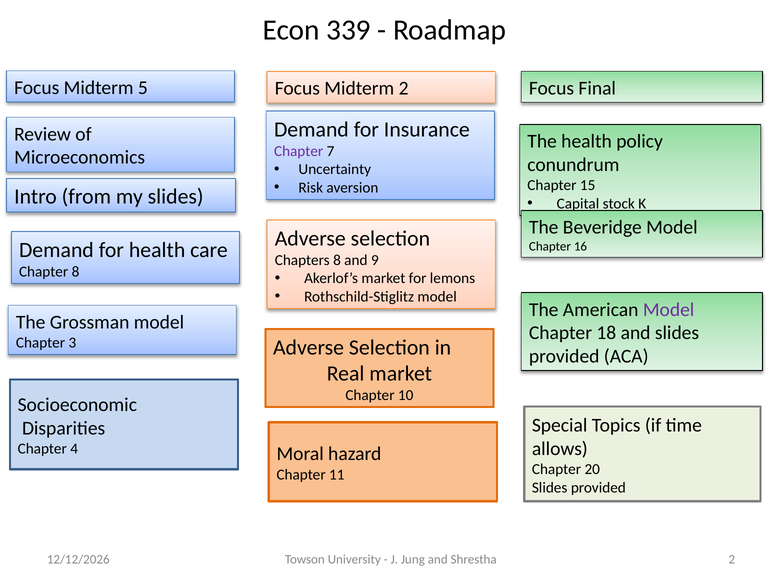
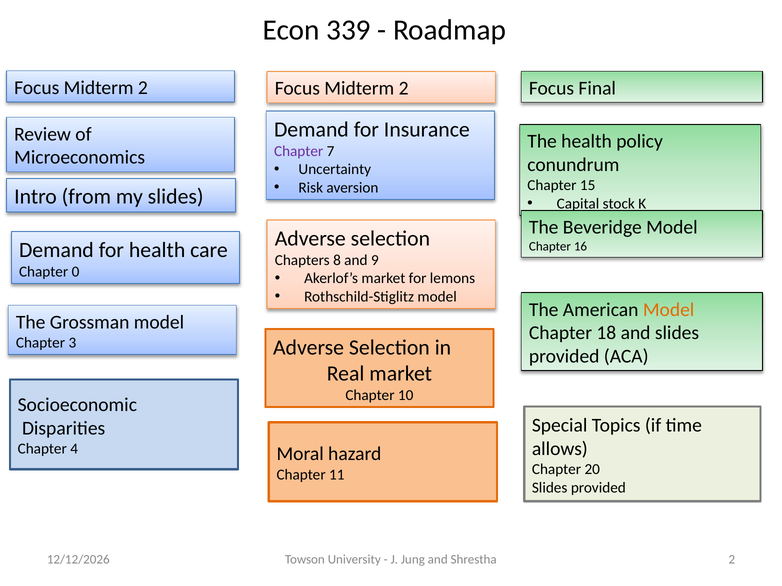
5: 5 -> 2 (143, 88)
Chapter 8: 8 -> 0 (75, 272)
Model colour: purple -> orange (669, 310)
